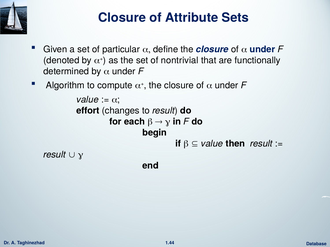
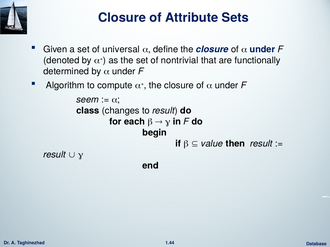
particular: particular -> universal (121, 49)
value: value -> seem (88, 100)
effort: effort -> class (88, 111)
